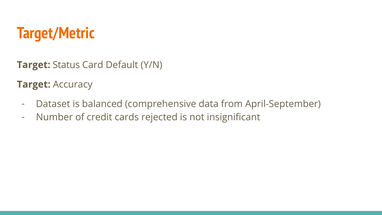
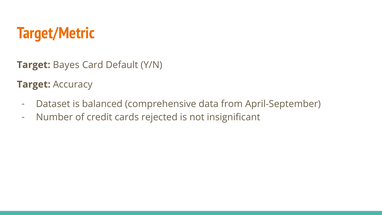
Status: Status -> Bayes (66, 65)
